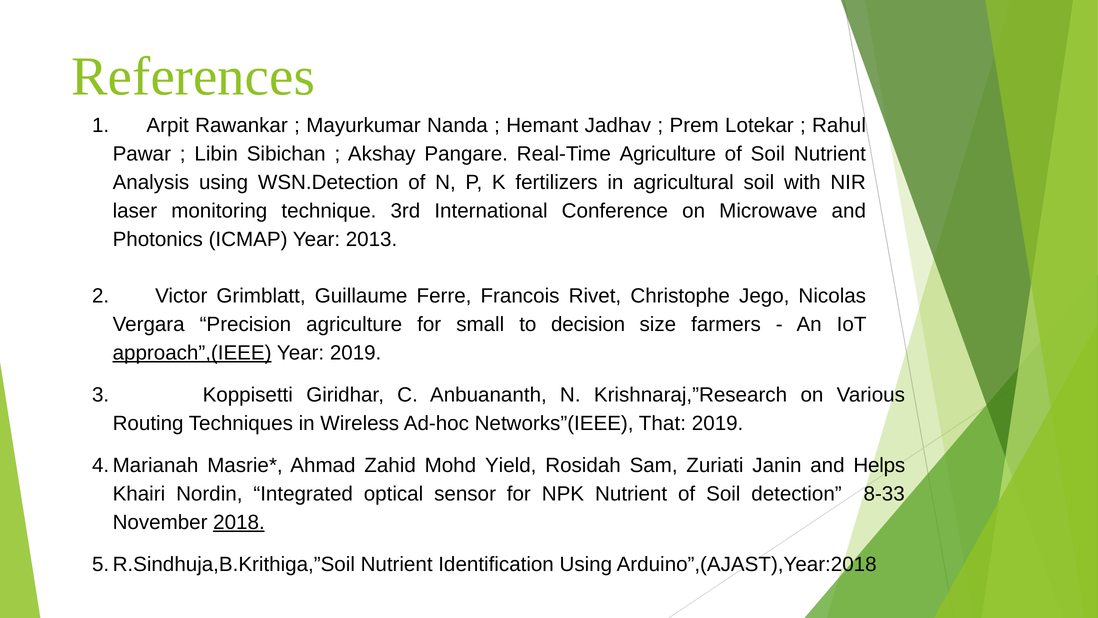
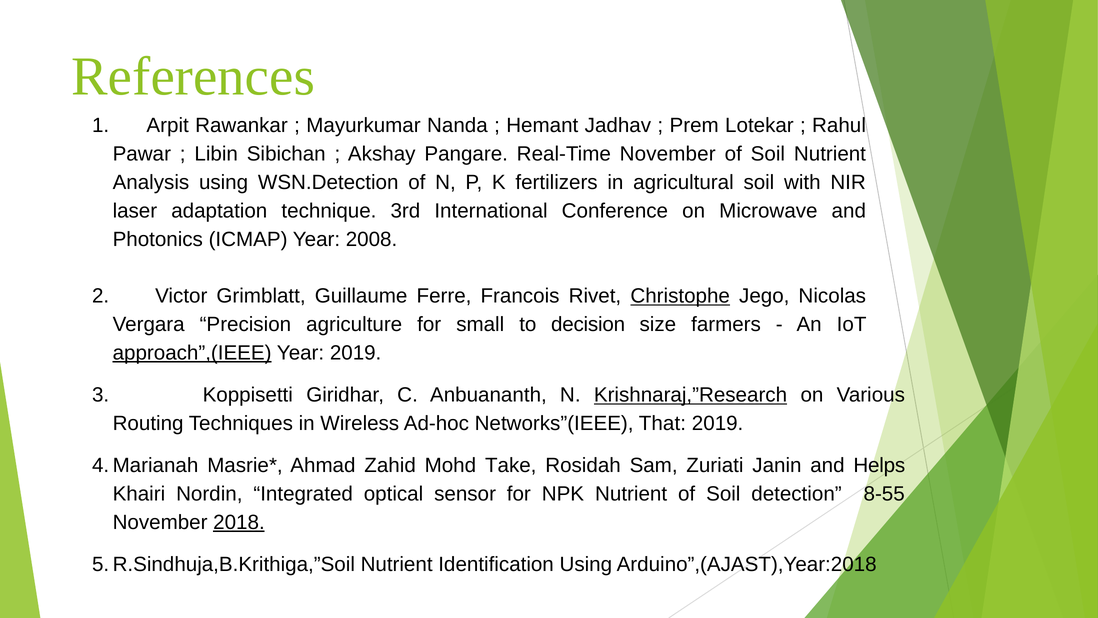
Real-Time Agriculture: Agriculture -> November (668, 154)
monitoring: monitoring -> adaptation (219, 211)
2013: 2013 -> 2008 (372, 239)
Christophe underline: none -> present (680, 296)
Krishnaraj,”Research underline: none -> present (691, 395)
Yield: Yield -> Take (511, 465)
8-33: 8-33 -> 8-55 (884, 494)
